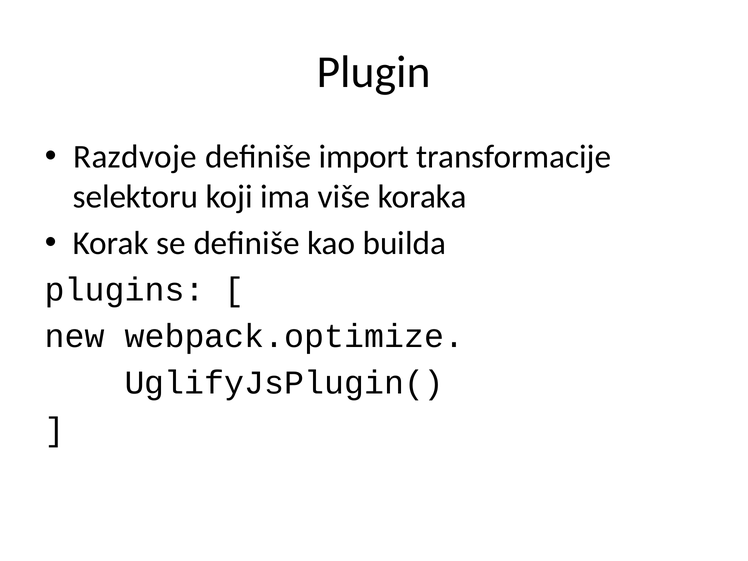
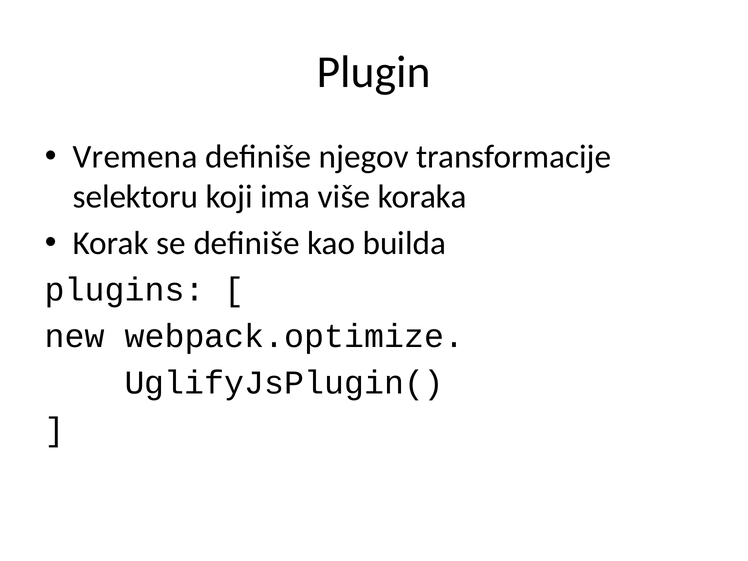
Razdvoje: Razdvoje -> Vremena (135, 157)
import: import -> njegov (364, 157)
